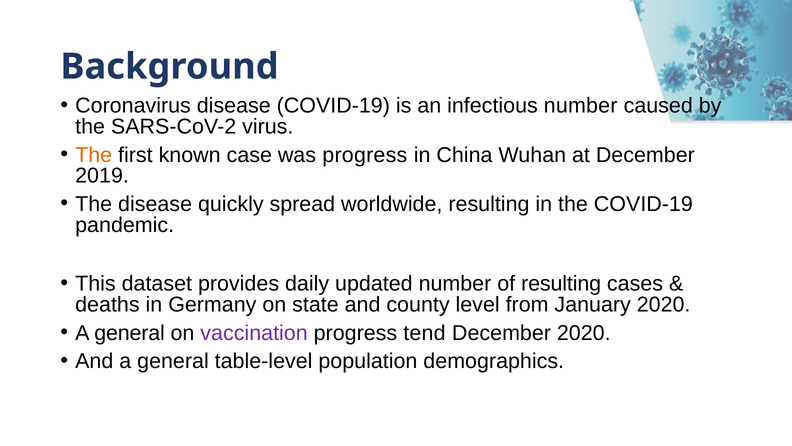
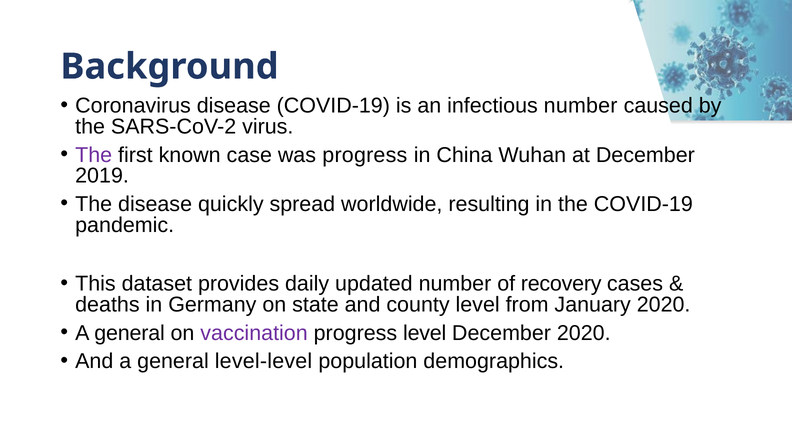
The colour: orange -> purple (94, 155)
of resulting: resulting -> recovery (561, 284)
progress tend: tend -> level (425, 333)
table-level: table-level -> level-level (263, 361)
